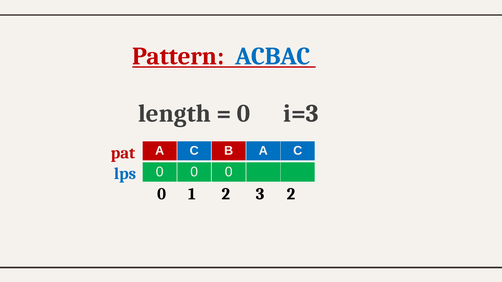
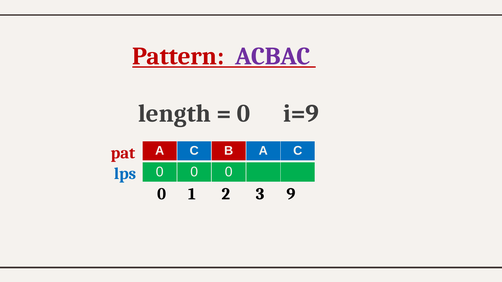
ACBAC colour: blue -> purple (273, 56)
i=3: i=3 -> i=9 (301, 114)
3 2: 2 -> 9 (291, 194)
